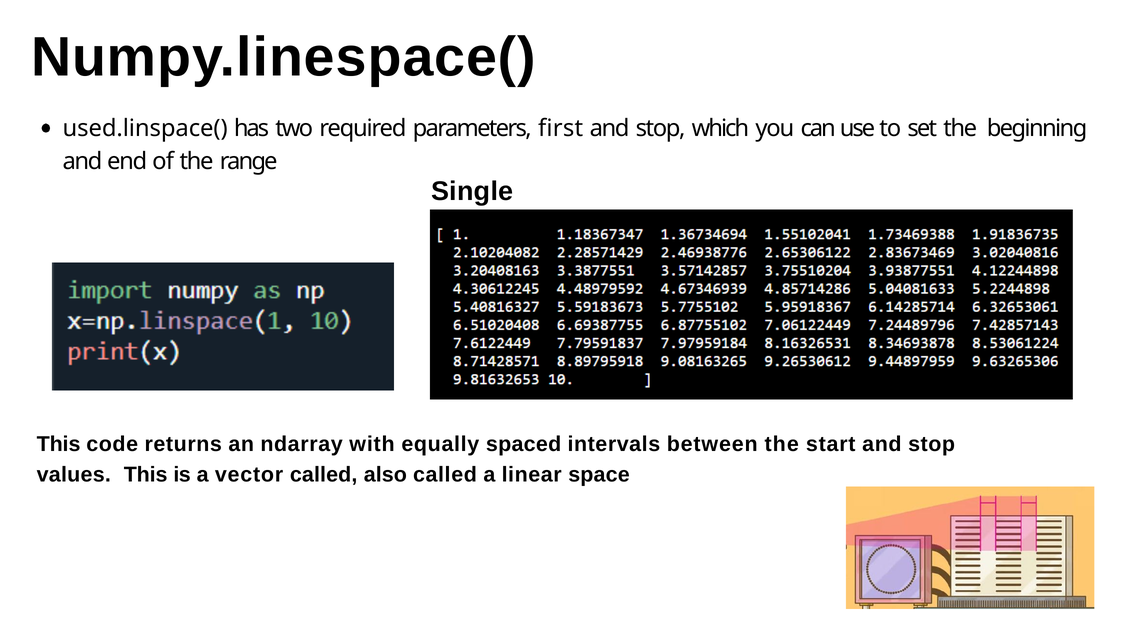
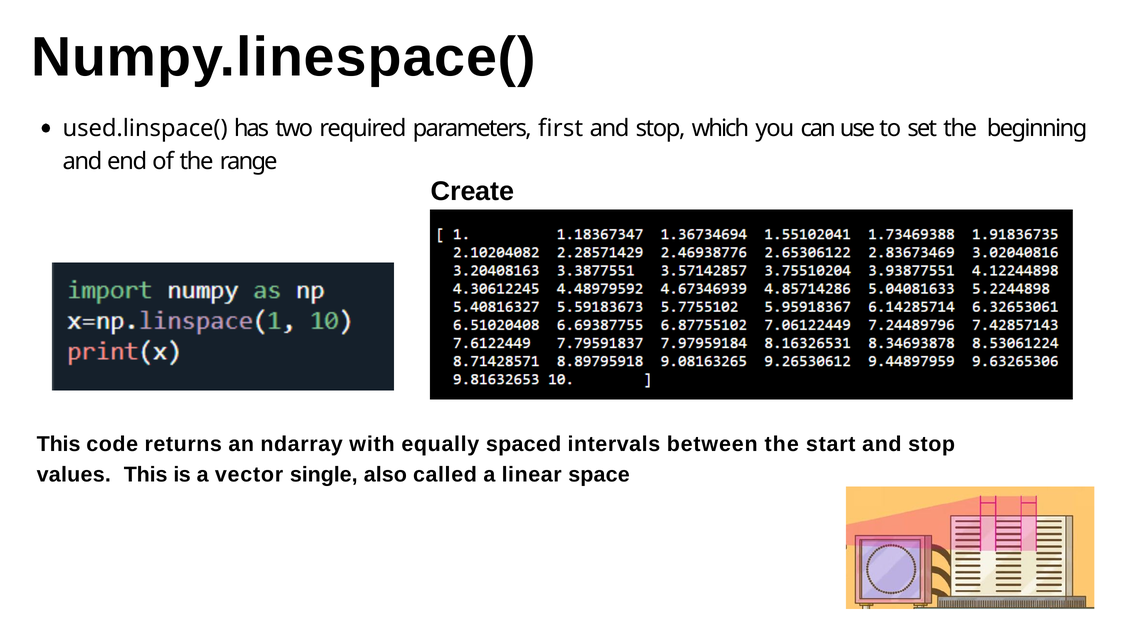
Single: Single -> Create (473, 191)
vector called: called -> single (324, 474)
